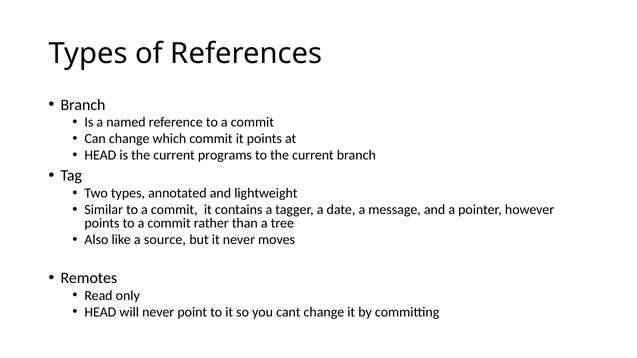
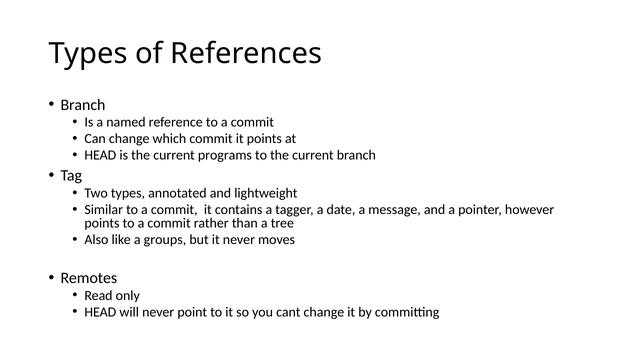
source: source -> groups (165, 240)
